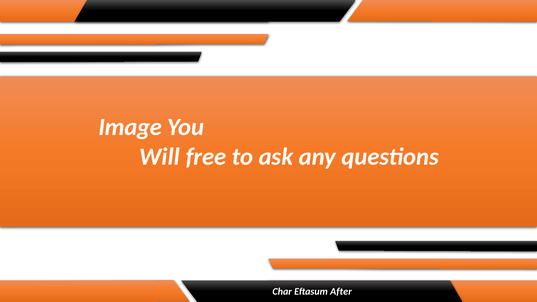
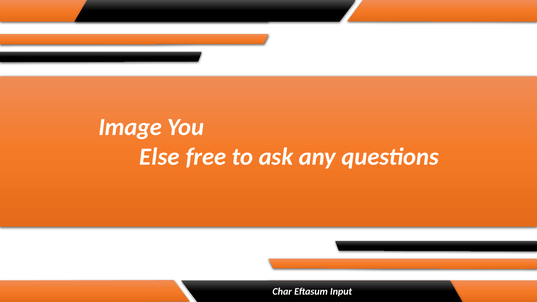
Will: Will -> Else (159, 157)
After: After -> Input (341, 292)
